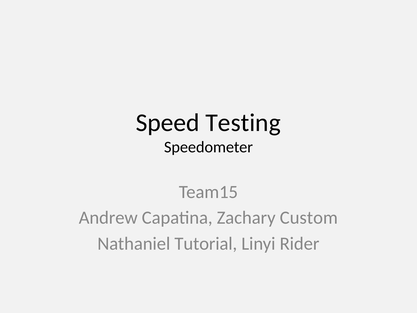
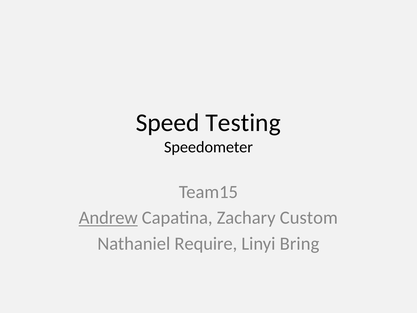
Andrew underline: none -> present (108, 218)
Tutorial: Tutorial -> Require (206, 244)
Rider: Rider -> Bring (299, 244)
